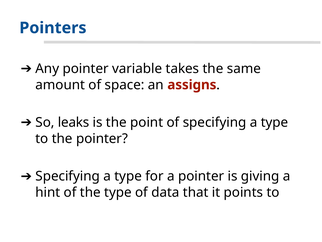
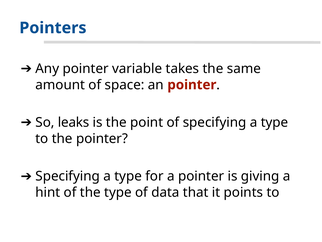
an assigns: assigns -> pointer (192, 85)
